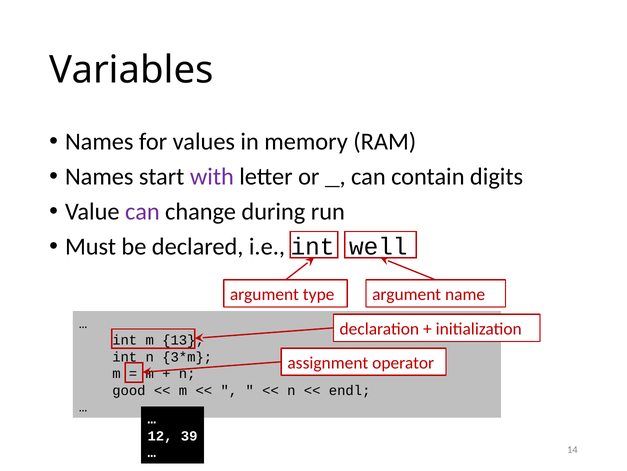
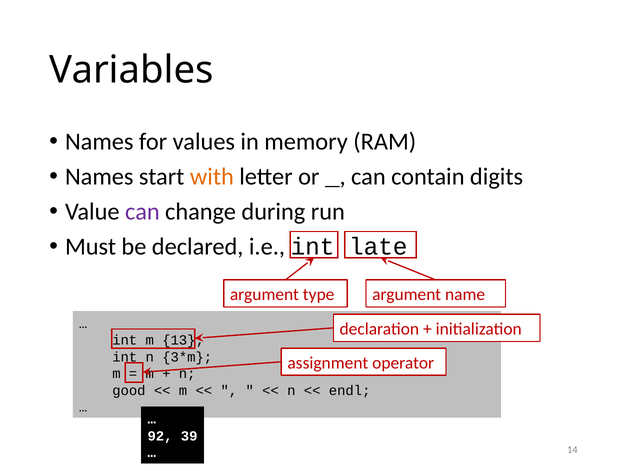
with colour: purple -> orange (212, 176)
well: well -> late (378, 247)
12: 12 -> 92 (160, 435)
